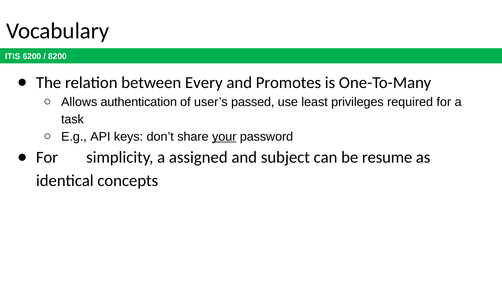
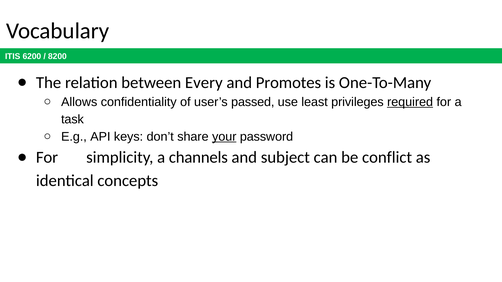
authentication: authentication -> confidentiality (139, 102)
required underline: none -> present (410, 102)
assigned: assigned -> channels (198, 158)
resume: resume -> conflict (387, 158)
